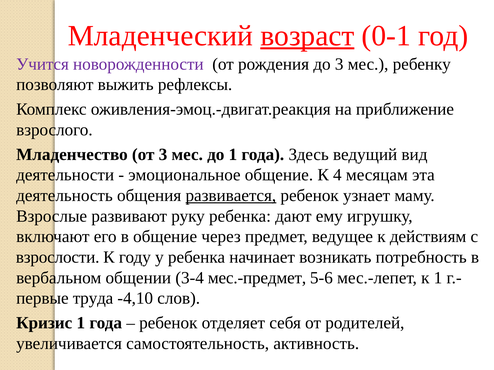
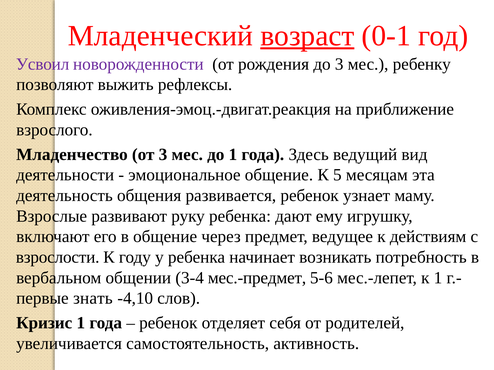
Учится: Учится -> Усвоил (43, 64)
4: 4 -> 5 (337, 175)
развивается underline: present -> none (231, 196)
труда: труда -> знать (93, 299)
